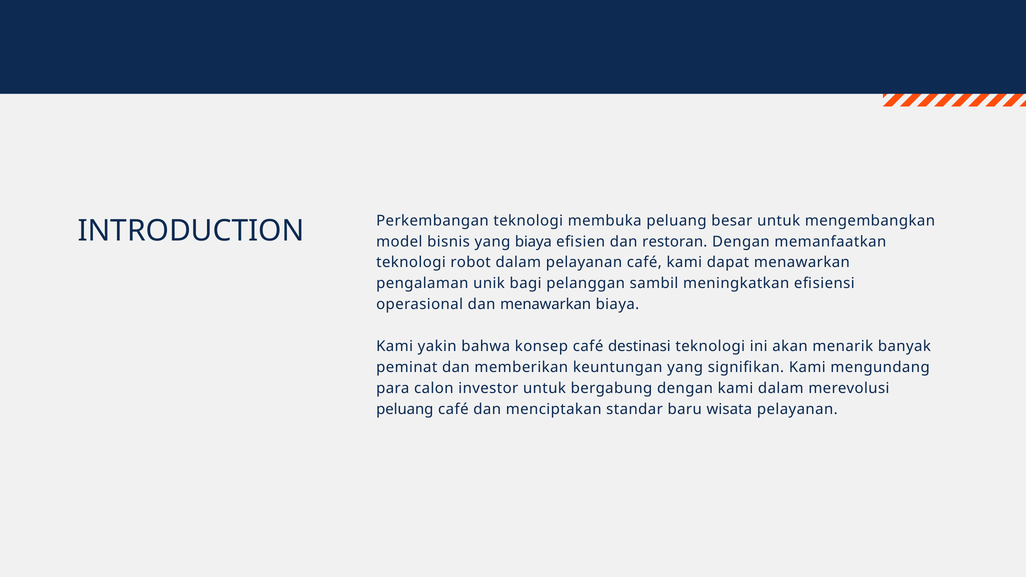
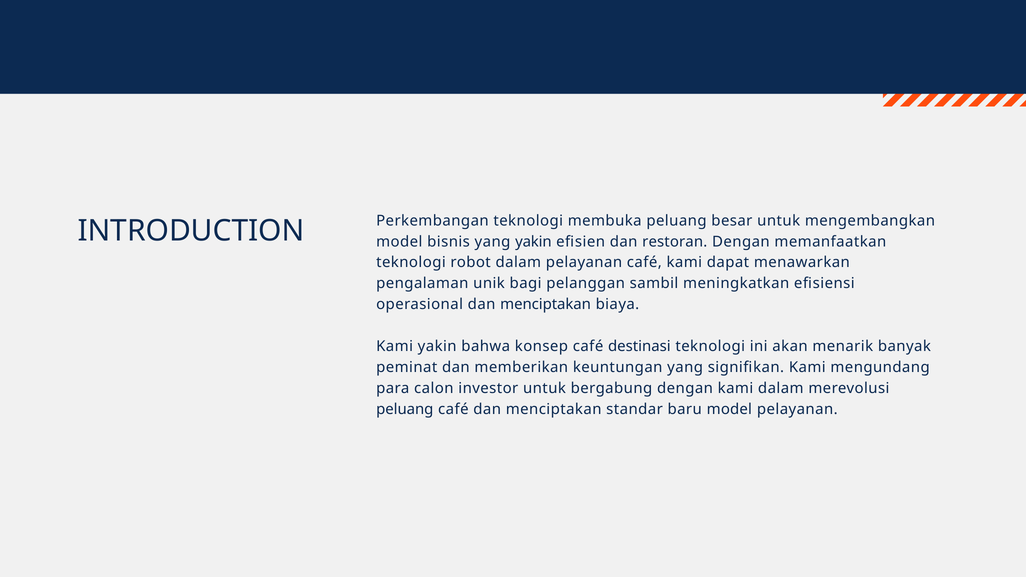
yang biaya: biaya -> yakin (533, 242)
operasional dan menawarkan: menawarkan -> menciptakan (546, 304)
baru wisata: wisata -> model (729, 409)
